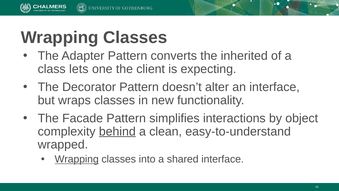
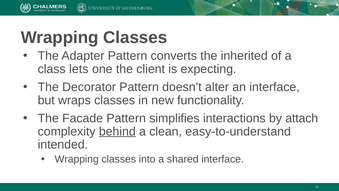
object: object -> attach (302, 118)
wrapped: wrapped -> intended (63, 144)
Wrapping underline: present -> none (77, 159)
